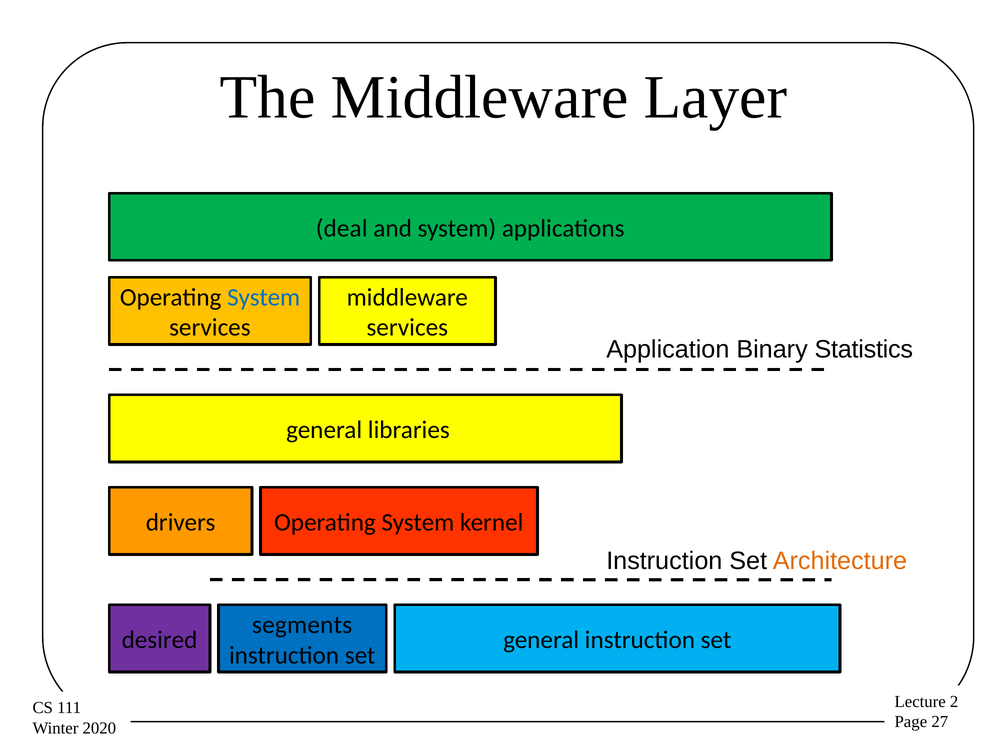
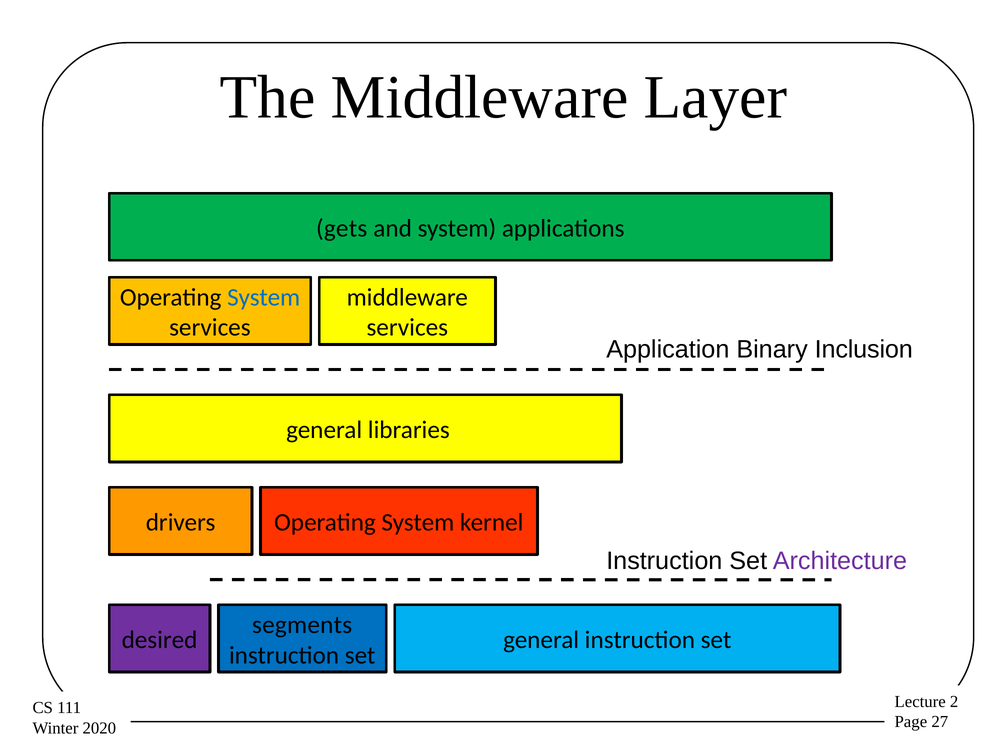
deal: deal -> gets (342, 229)
Statistics: Statistics -> Inclusion (864, 349)
Architecture colour: orange -> purple (840, 561)
